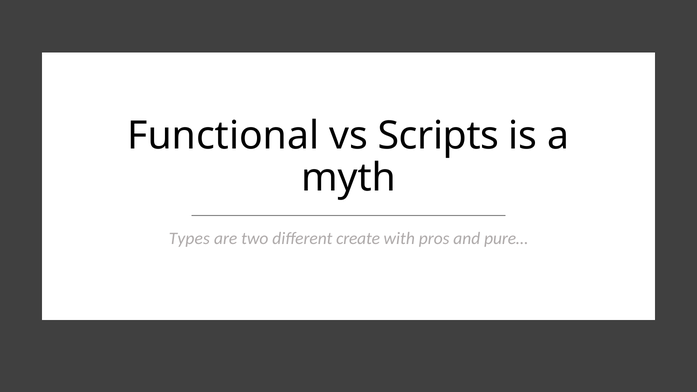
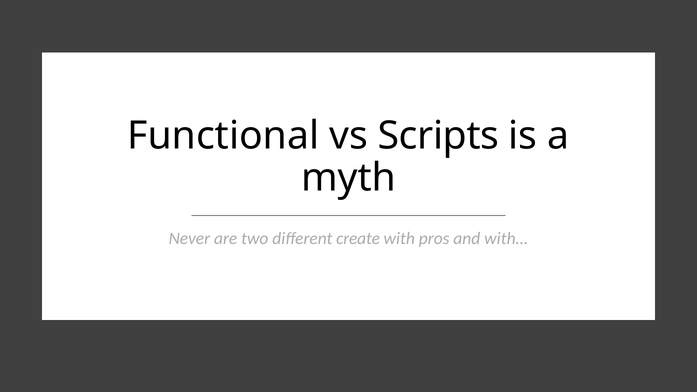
Types: Types -> Never (189, 238)
pure…: pure… -> with… (506, 238)
